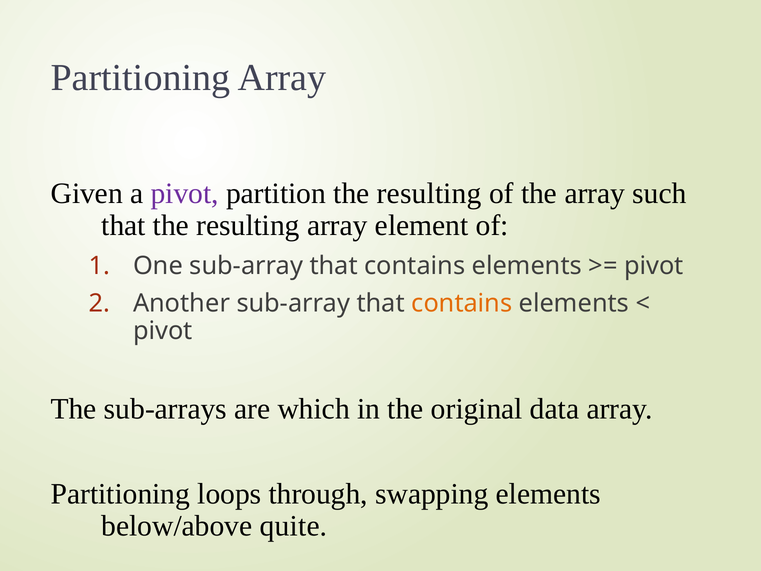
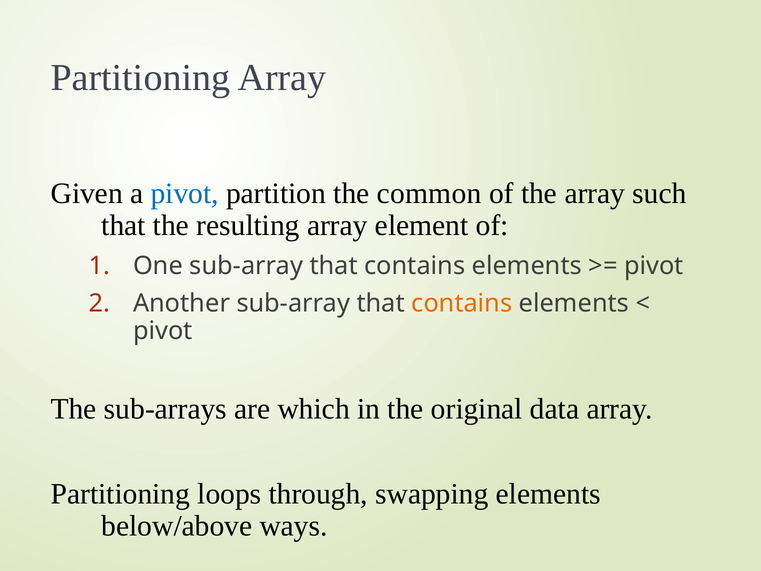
pivot colour: purple -> blue (185, 193)
partition the resulting: resulting -> common (429, 193)
quite: quite -> ways (294, 526)
